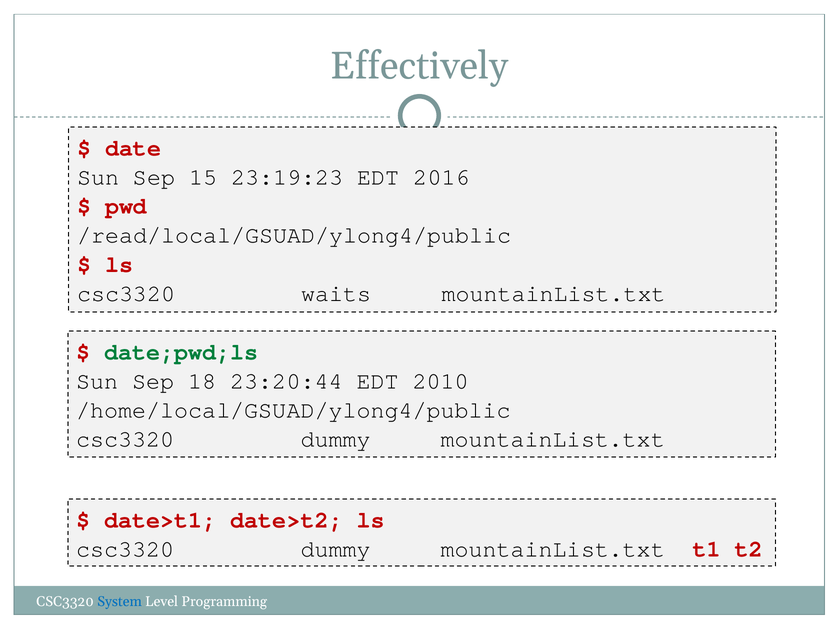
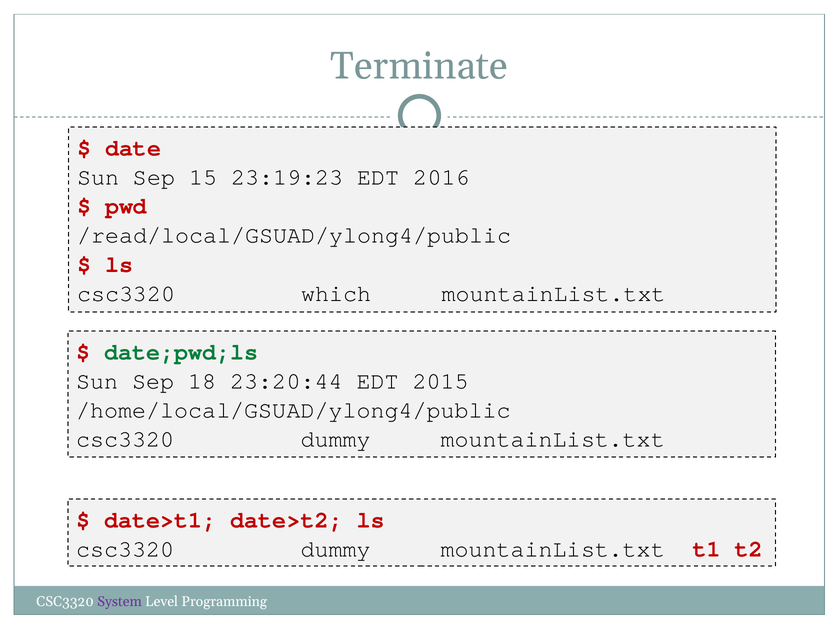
Effectively: Effectively -> Terminate (419, 66)
waits: waits -> which (336, 294)
2010: 2010 -> 2015 (441, 381)
System colour: blue -> purple (120, 602)
